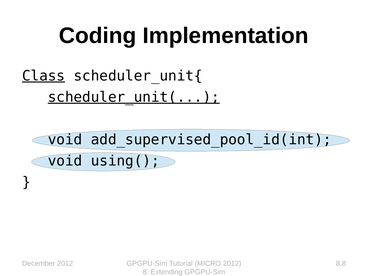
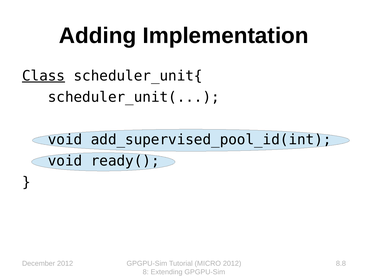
Coding: Coding -> Adding (98, 36)
scheduler_unit( underline: present -> none (134, 97)
using(: using( -> ready( (125, 161)
